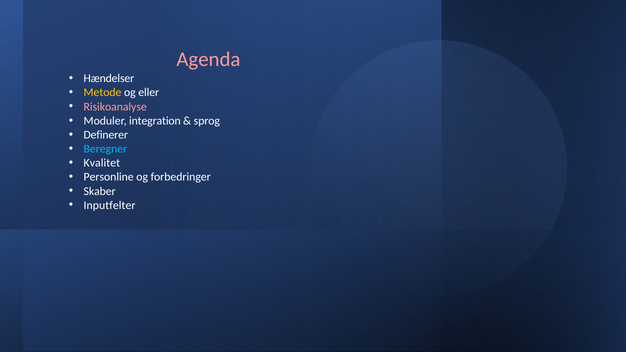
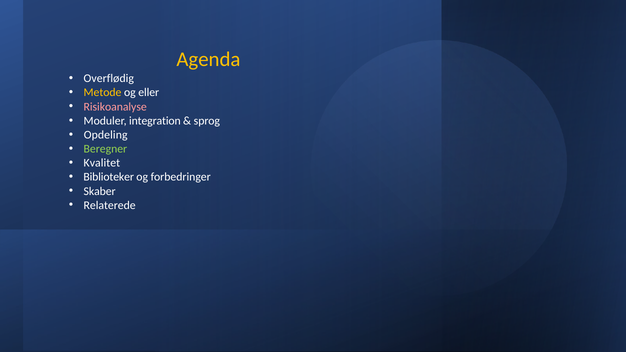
Agenda colour: pink -> yellow (208, 60)
Hændelser: Hændelser -> Overflødig (109, 79)
Definerer: Definerer -> Opdeling (106, 135)
Beregner colour: light blue -> light green (105, 149)
Personline: Personline -> Biblioteker (109, 177)
Inputfelter: Inputfelter -> Relaterede (110, 205)
